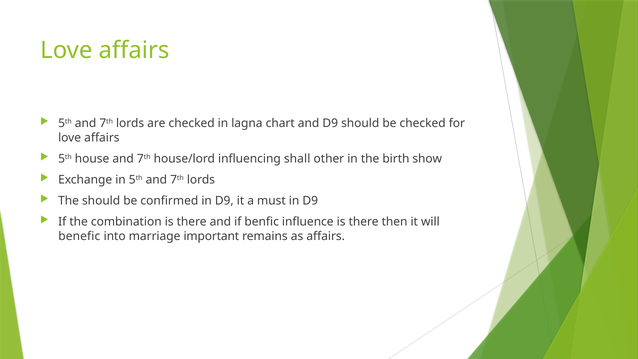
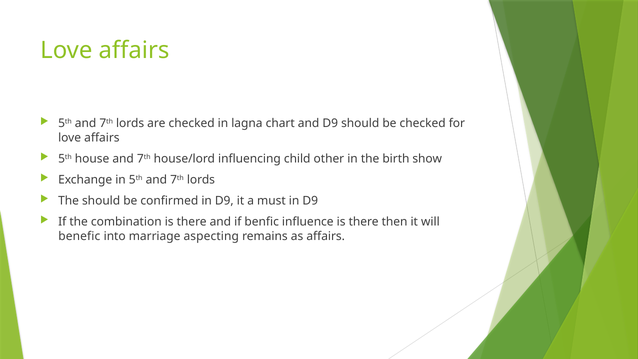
shall: shall -> child (297, 159)
important: important -> aspecting (211, 236)
